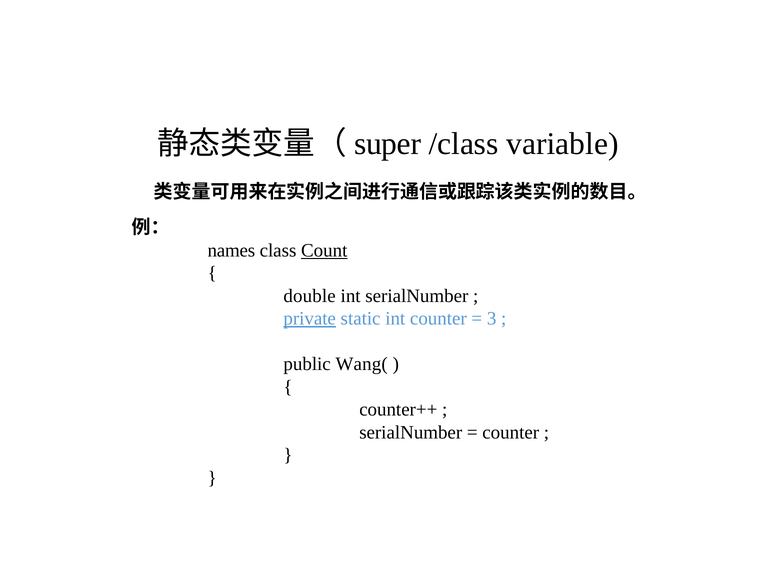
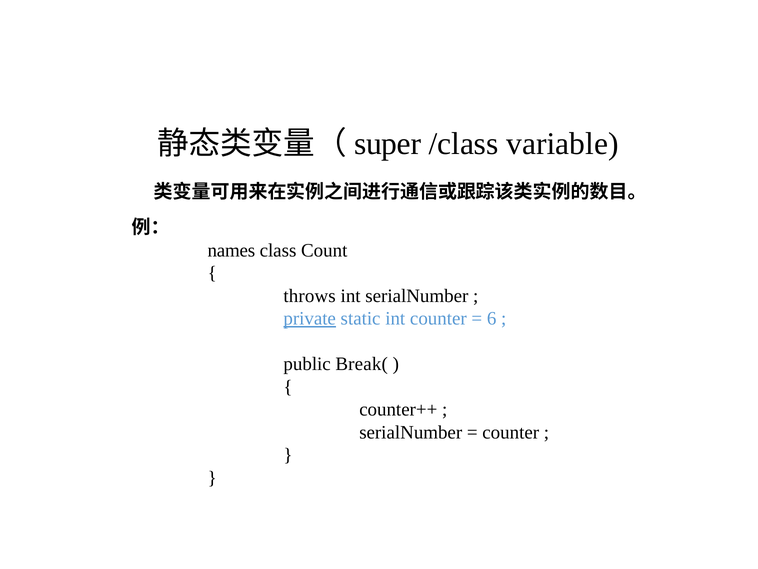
Count underline: present -> none (324, 250)
double: double -> throws (310, 296)
3: 3 -> 6 (492, 318)
Wang(: Wang( -> Break( (362, 364)
